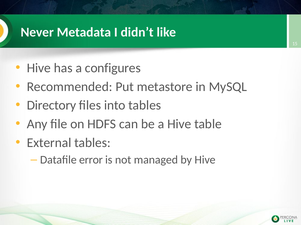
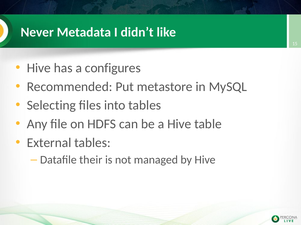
Directory: Directory -> Selecting (51, 106)
error: error -> their (91, 160)
